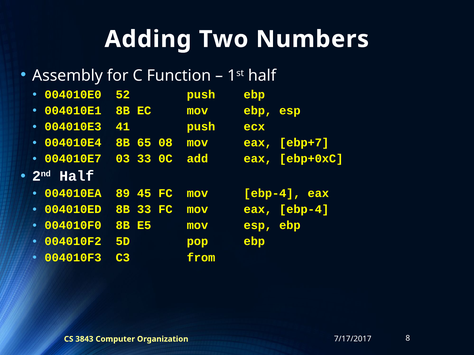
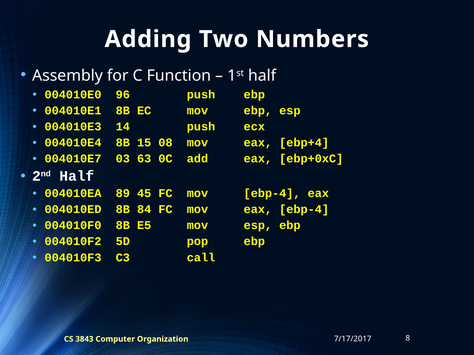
52: 52 -> 96 (123, 95)
41: 41 -> 14 (123, 127)
65: 65 -> 15 (144, 143)
ebp+7: ebp+7 -> ebp+4 (304, 143)
03 33: 33 -> 63 (144, 159)
8B 33: 33 -> 84 (144, 210)
from: from -> call (201, 258)
